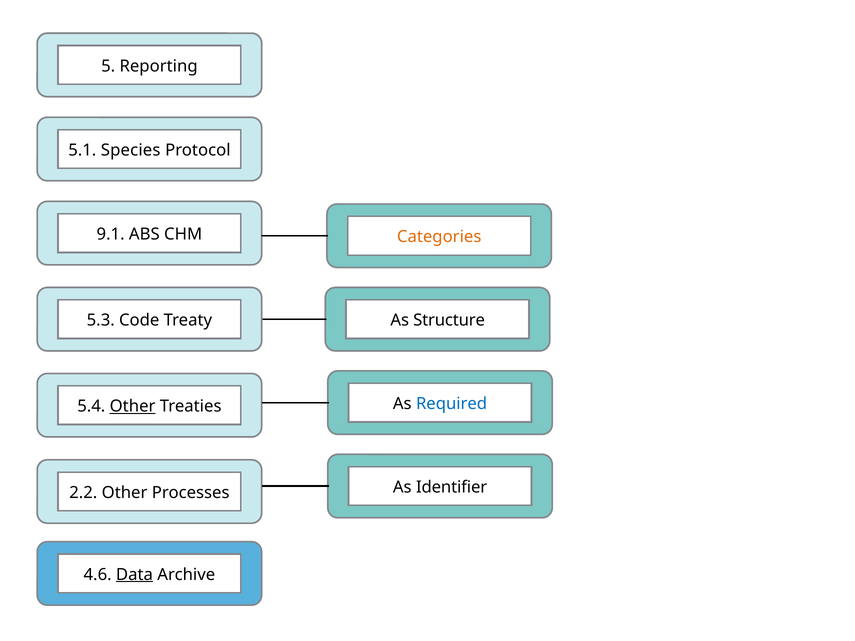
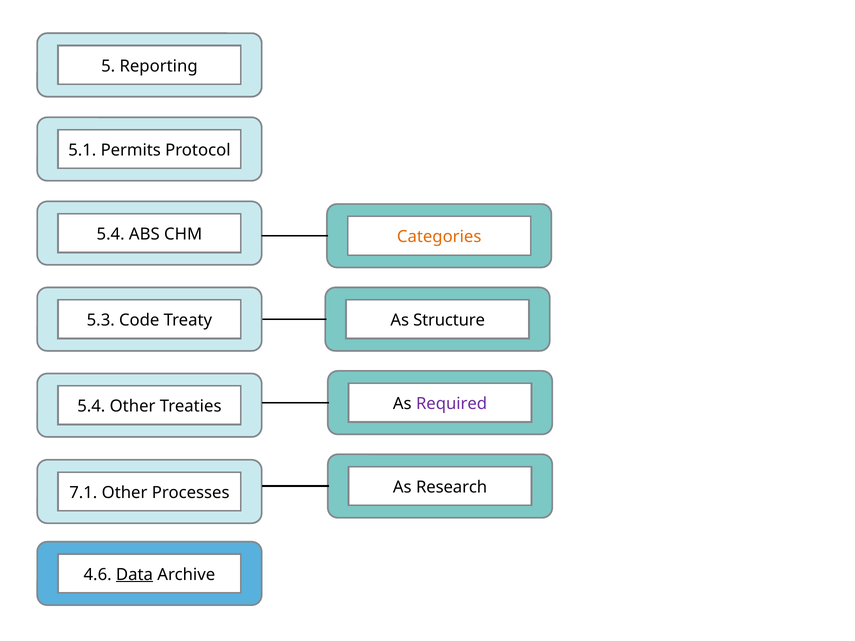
Species: Species -> Permits (131, 150)
9.1: 9.1 -> 5.4 (111, 234)
Required colour: blue -> purple (452, 404)
Other underline: present -> none (133, 407)
Identifier: Identifier -> Research (452, 487)
2.2: 2.2 -> 7.1 (83, 493)
